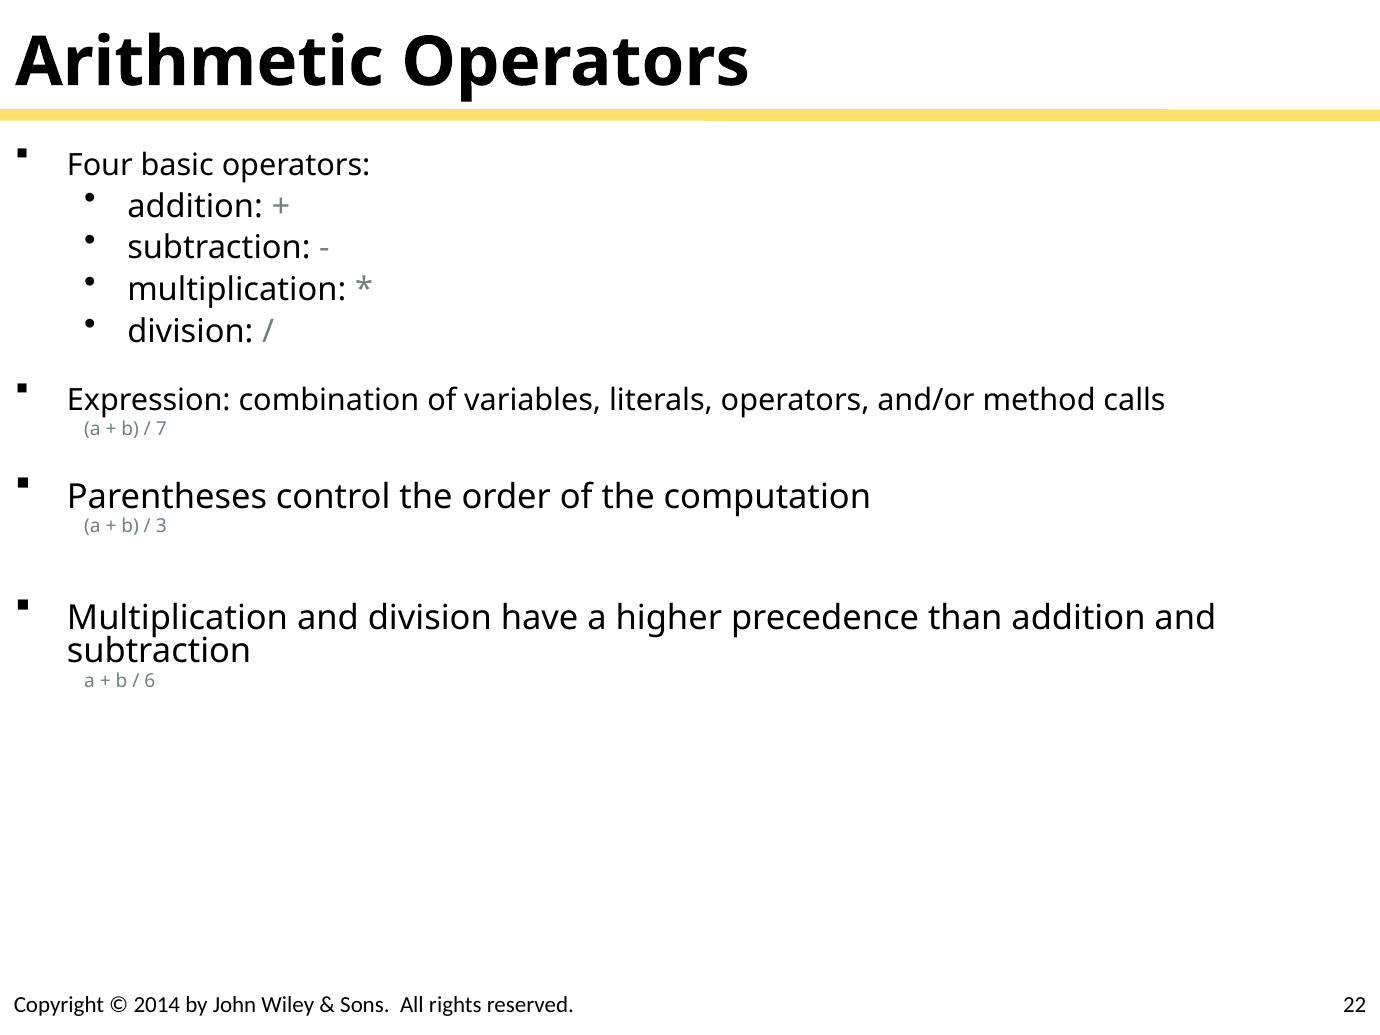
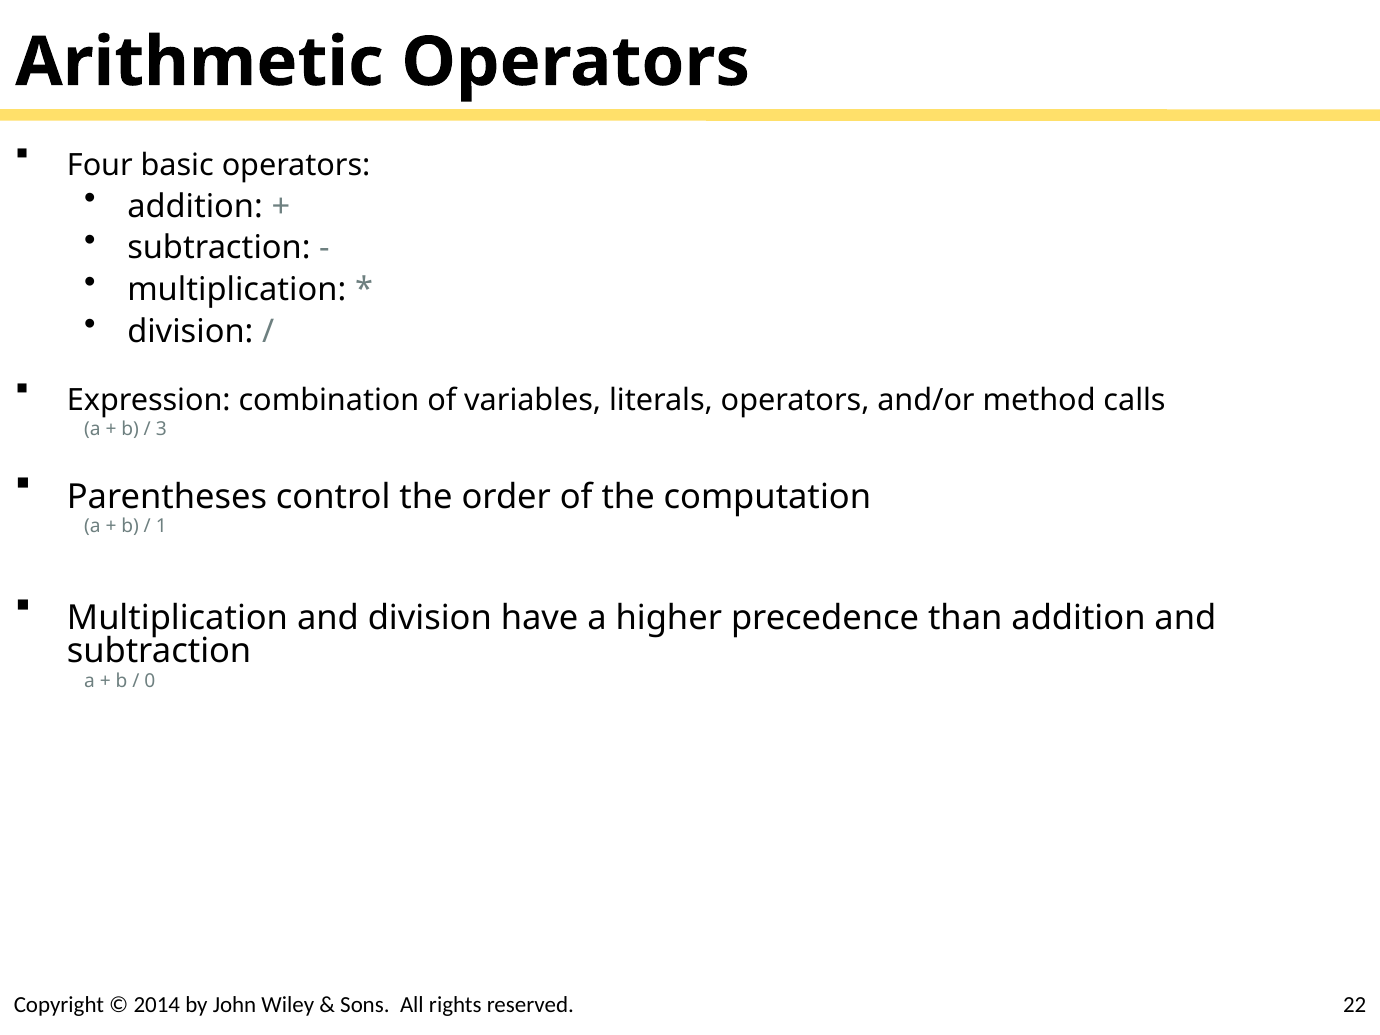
7: 7 -> 3 (161, 429)
3: 3 -> 1 (161, 527)
6: 6 -> 0 (150, 681)
